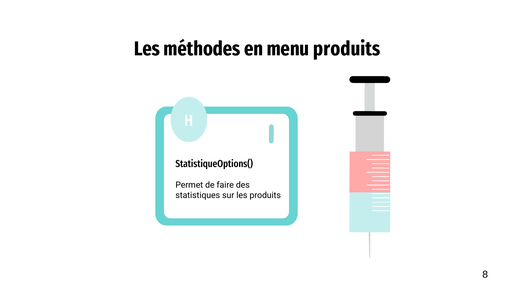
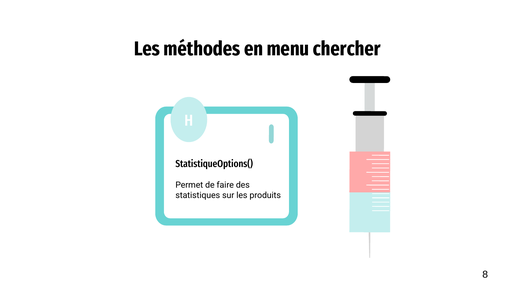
menu produits: produits -> chercher (347, 49)
